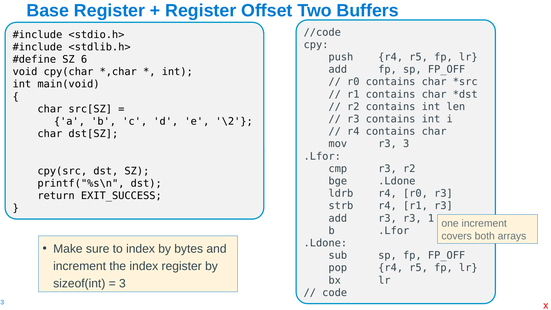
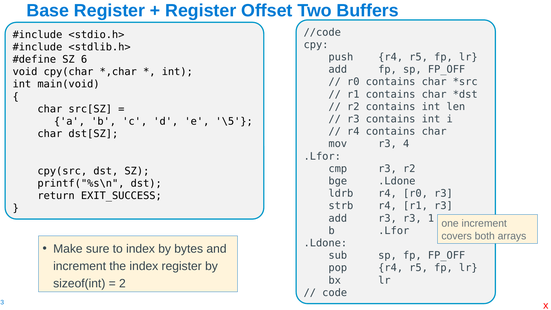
\2: \2 -> \5 (234, 121)
r3 3: 3 -> 4 (406, 144)
3: 3 -> 2 (122, 283)
